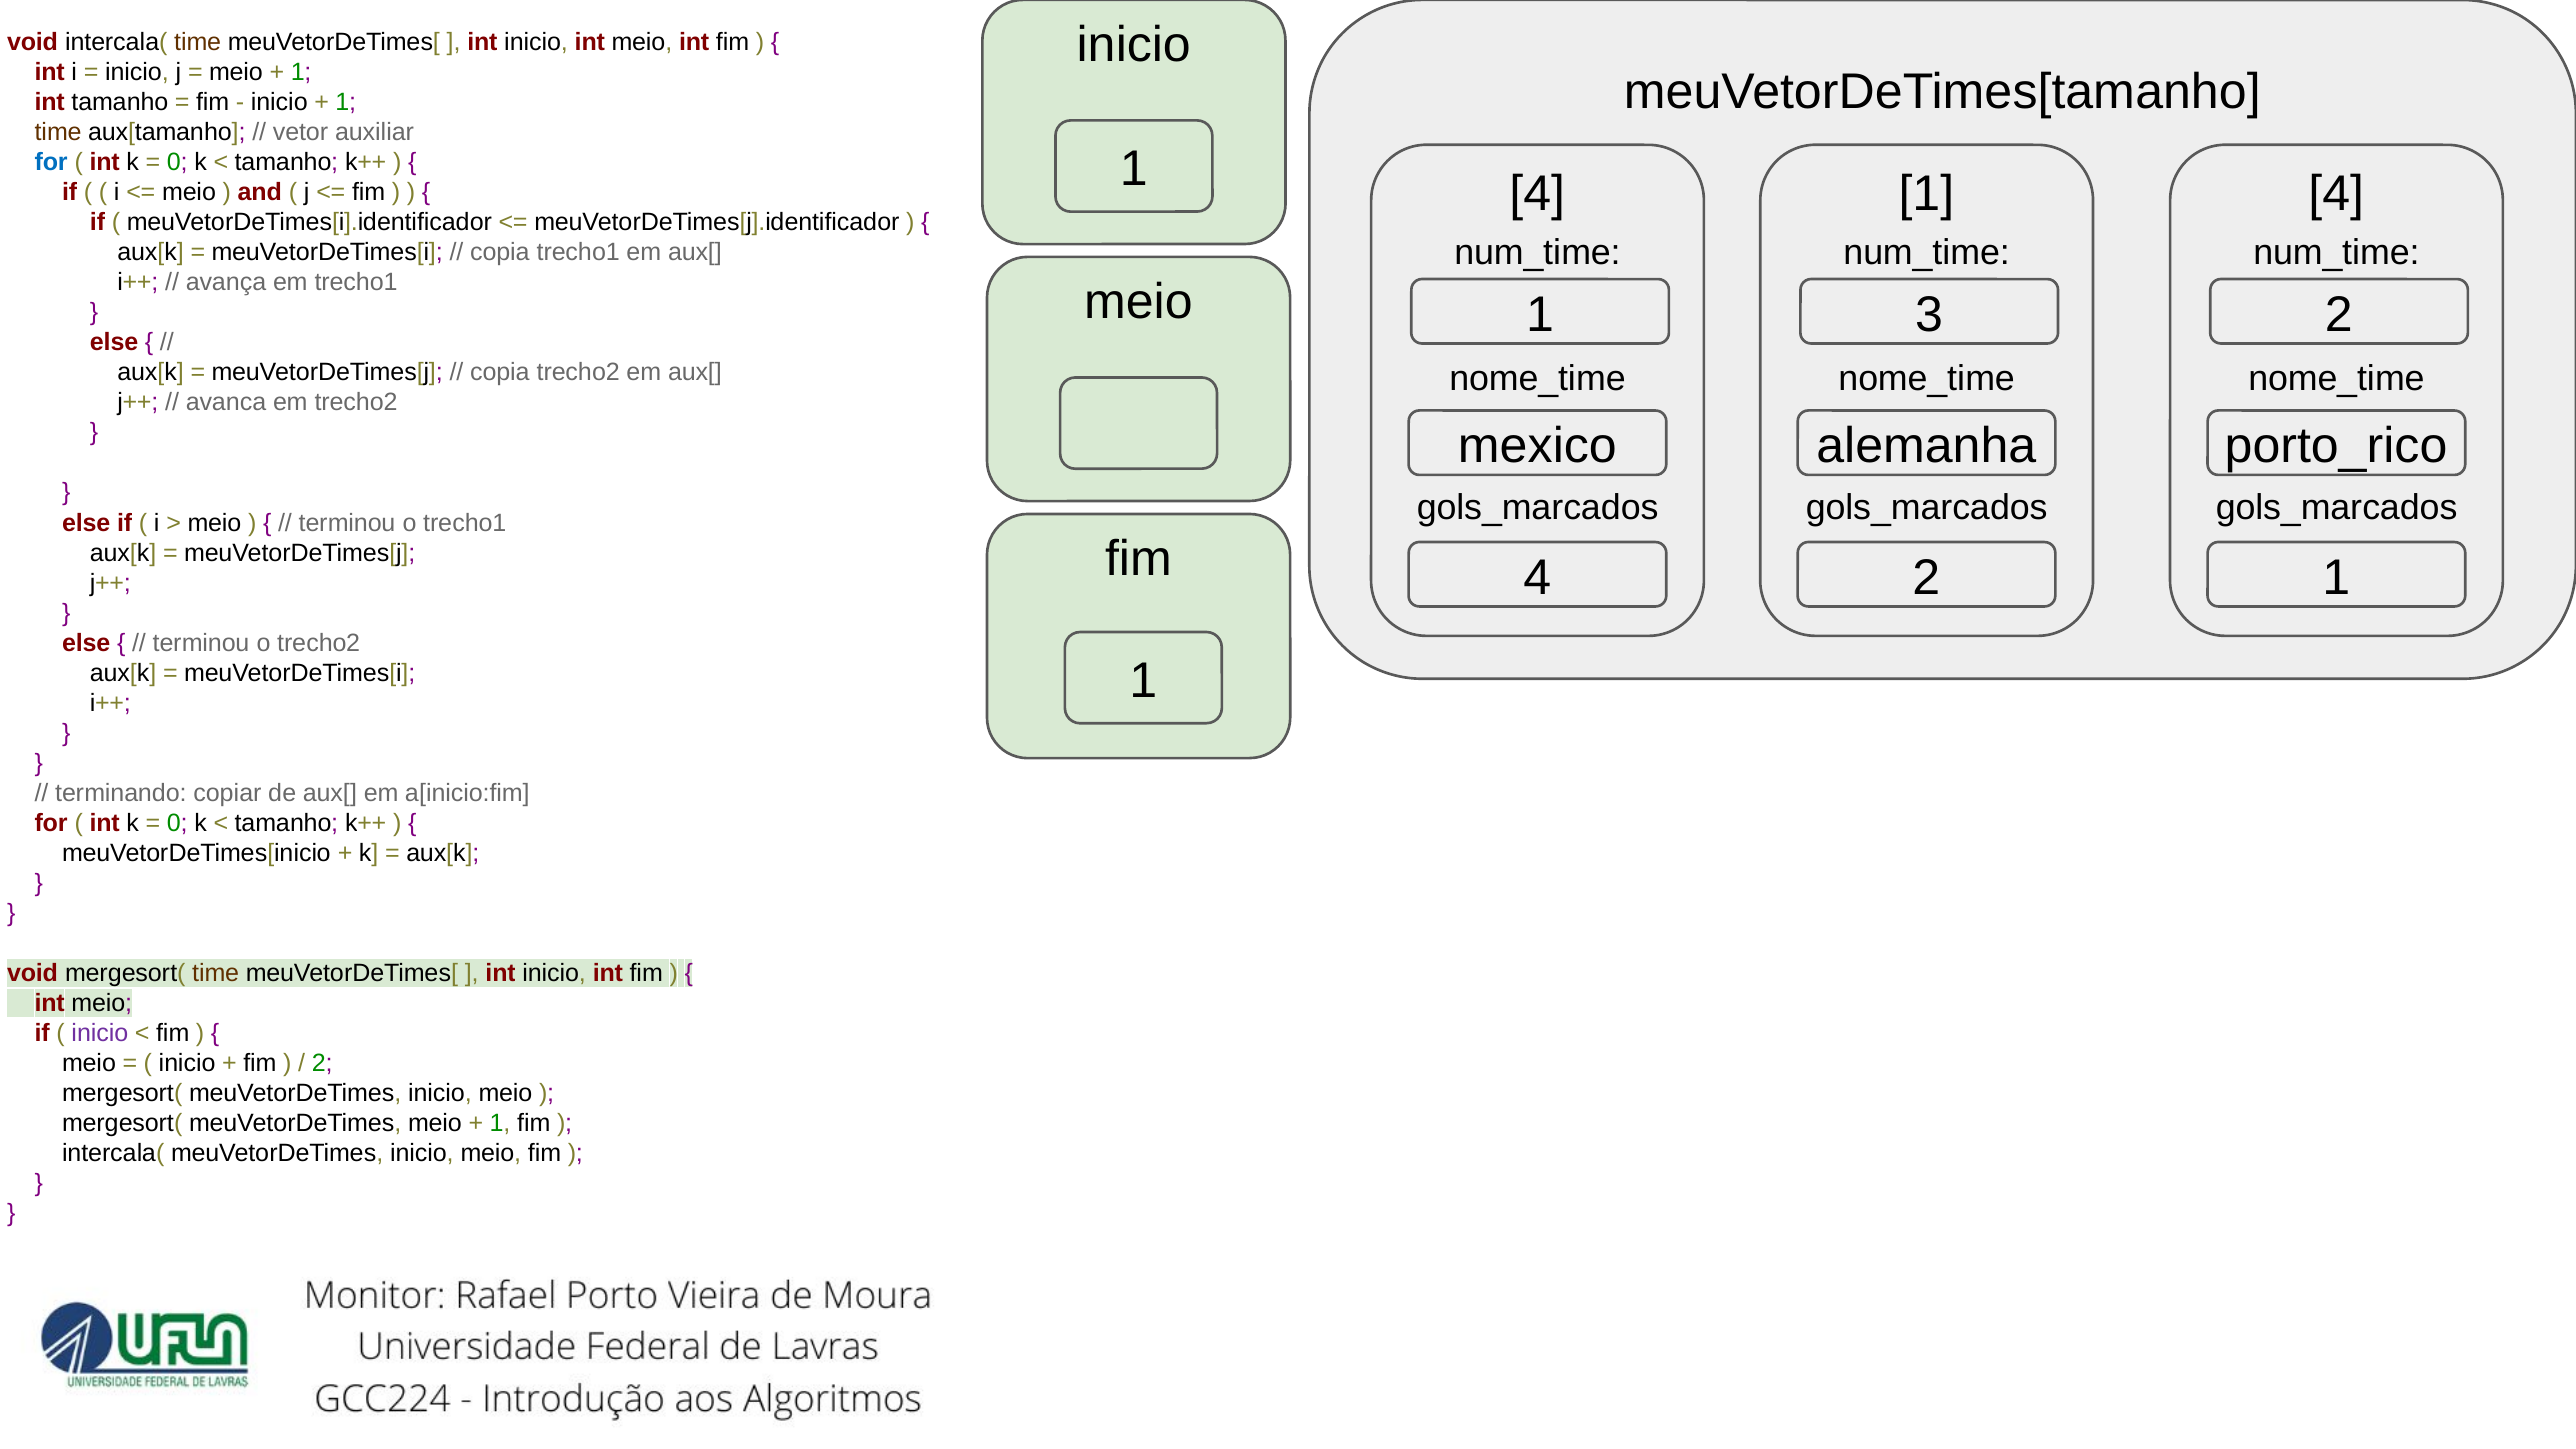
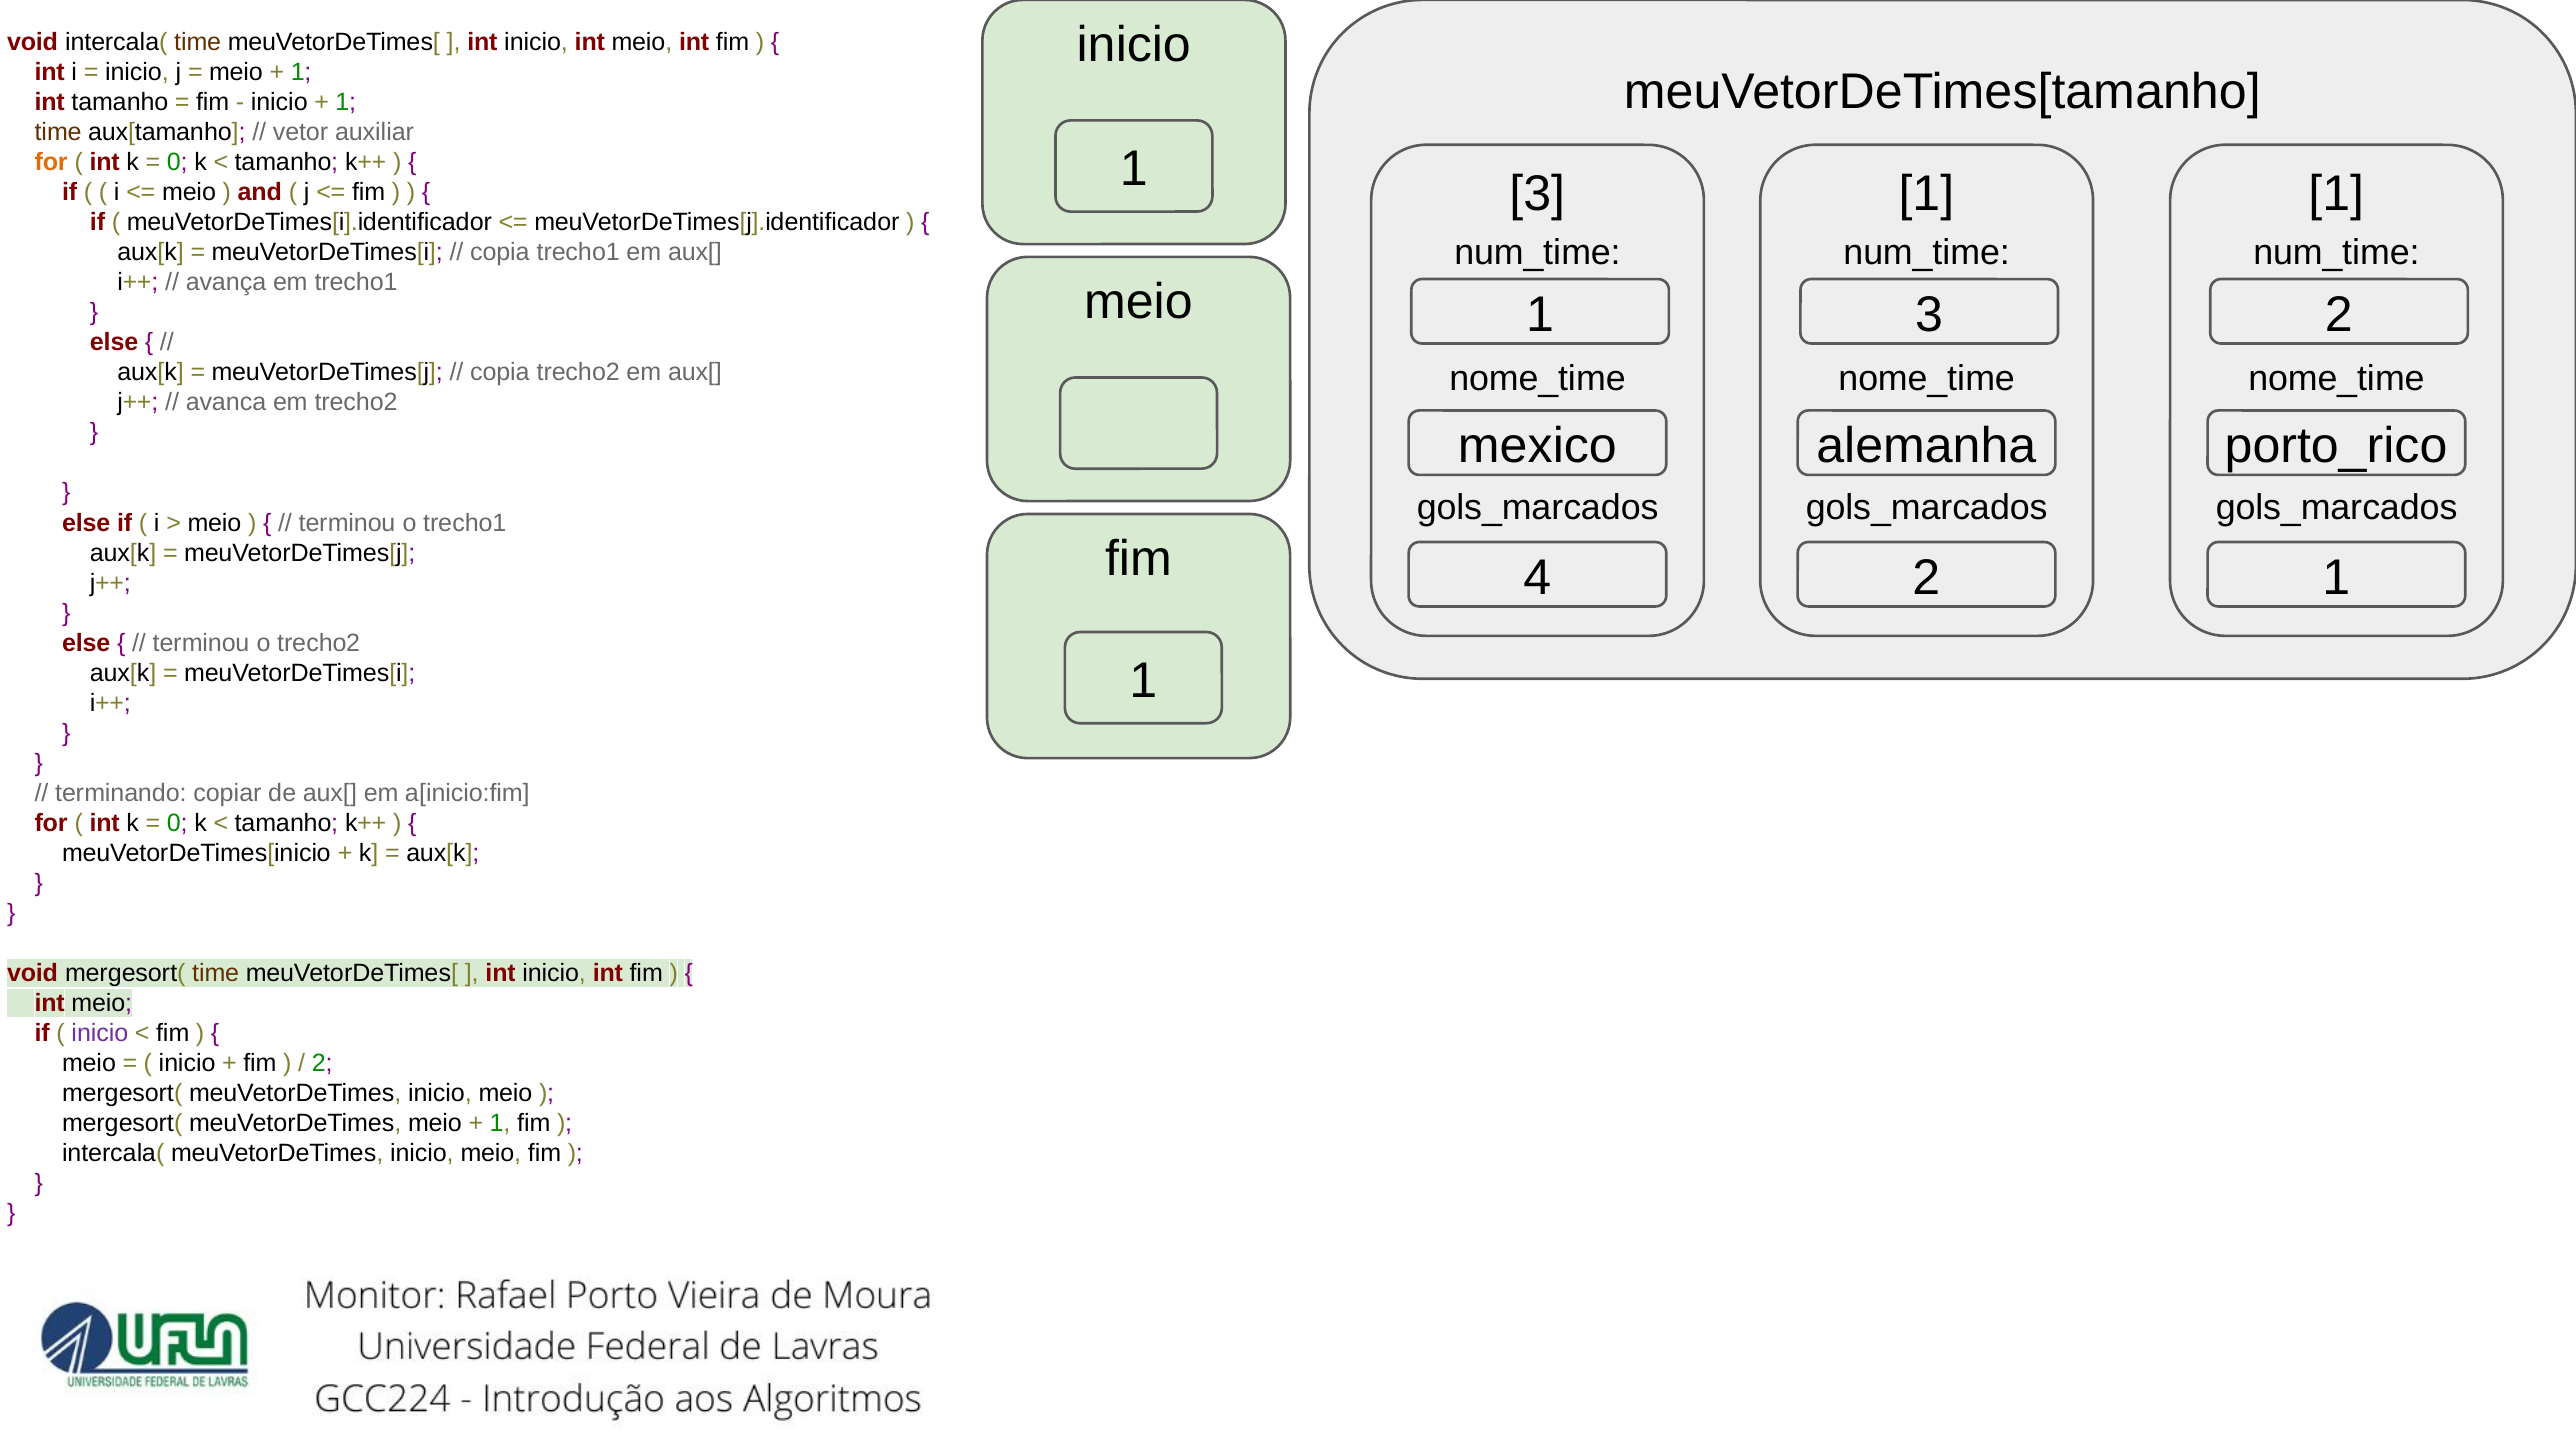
for colour: blue -> orange (51, 163)
4: 4 -> 3 (1537, 194)
4: 4 -> 1 (2336, 194)
